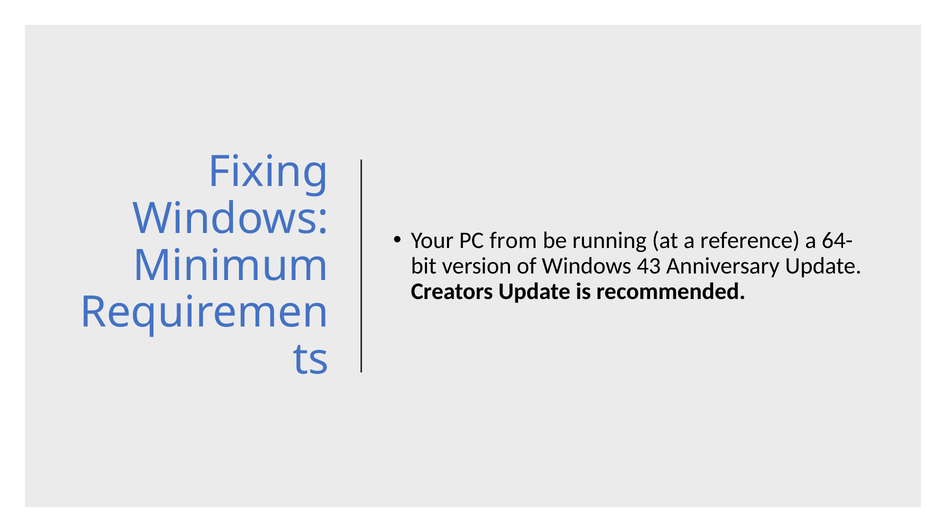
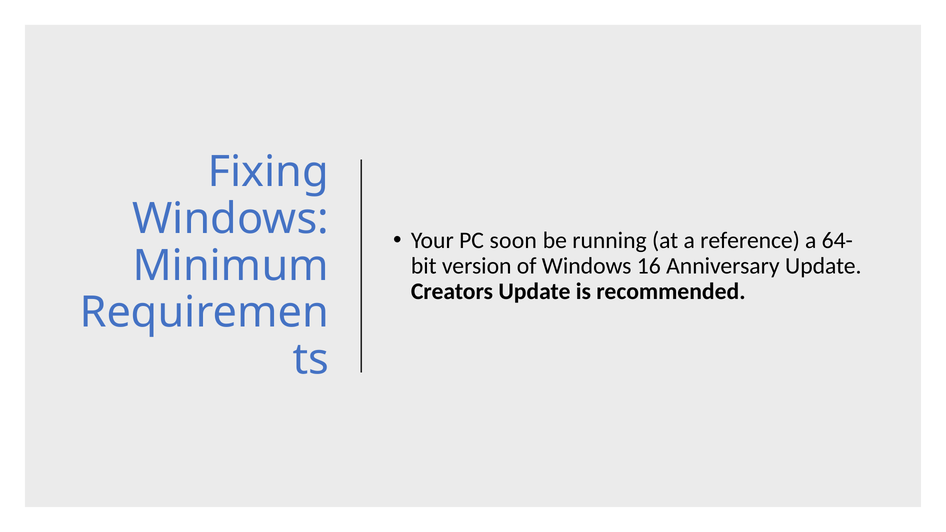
from: from -> soon (513, 240)
43: 43 -> 16 (649, 266)
